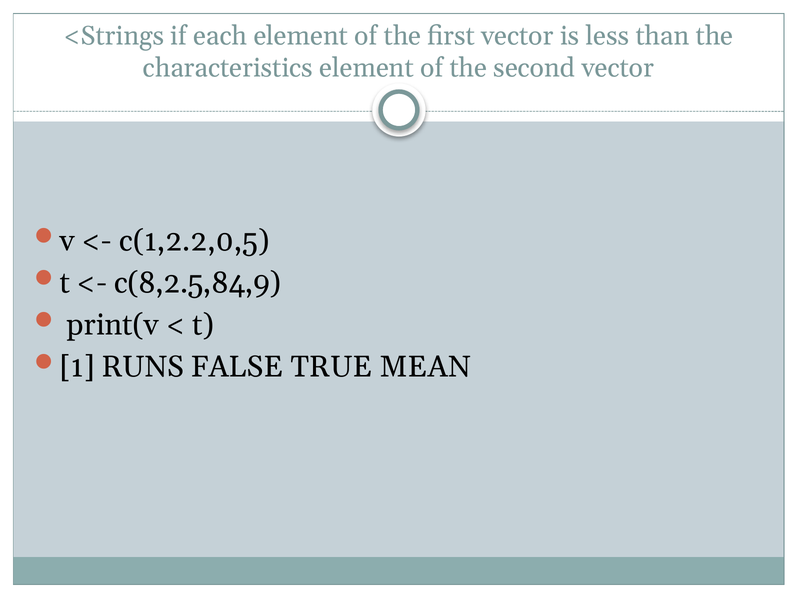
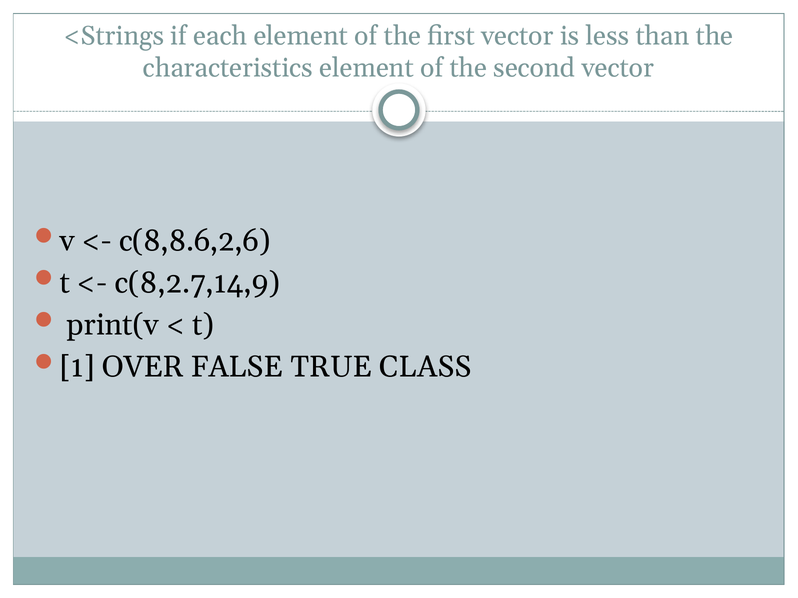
c(1,2.2,0,5: c(1,2.2,0,5 -> c(8,8.6,2,6 (195, 241)
c(8,2.5,84,9: c(8,2.5,84,9 -> c(8,2.7,14,9 (197, 283)
RUNS: RUNS -> OVER (143, 367)
MEAN: MEAN -> CLASS (425, 367)
